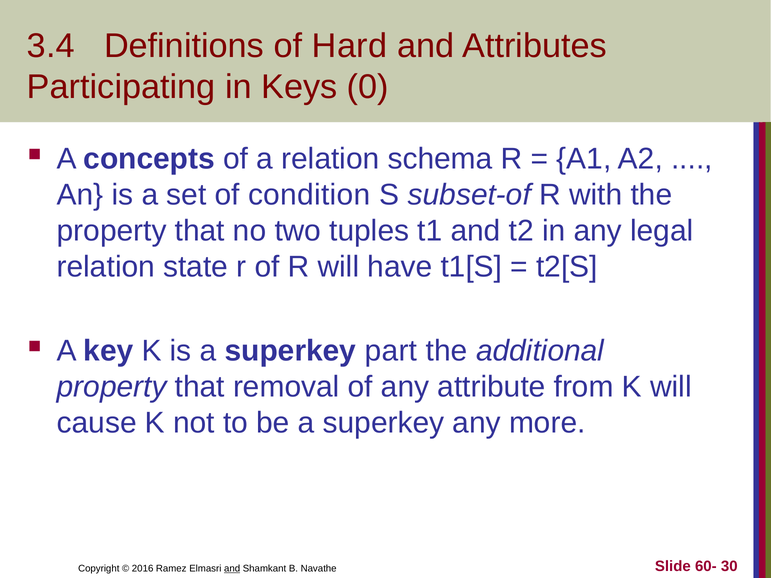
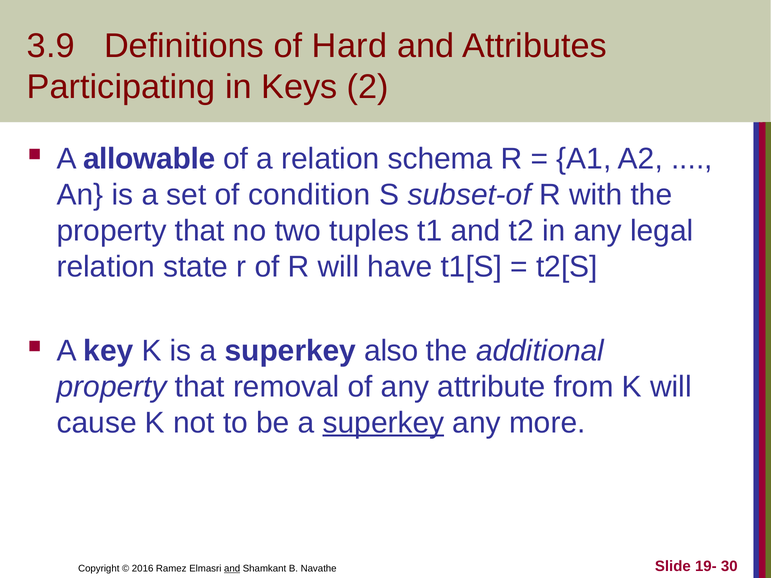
3.4: 3.4 -> 3.9 (51, 46)
0: 0 -> 2 (368, 87)
concepts: concepts -> allowable (149, 159)
part: part -> also (391, 351)
superkey underline: none -> present (383, 423)
60-: 60- -> 19- (706, 566)
